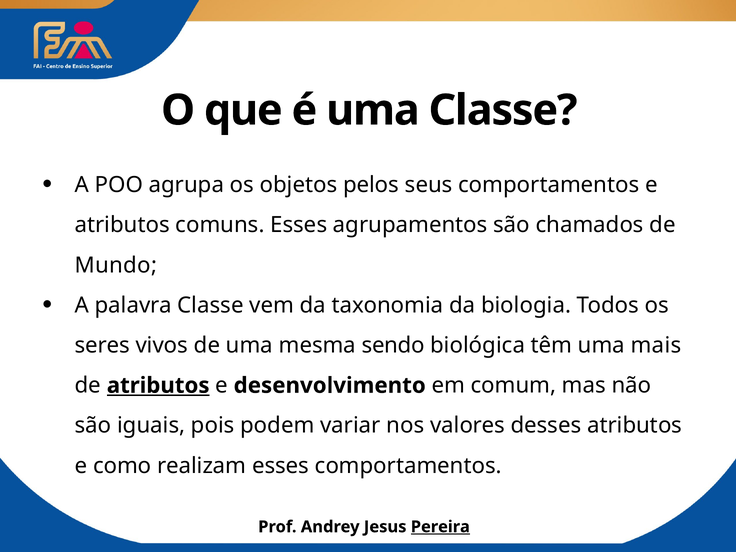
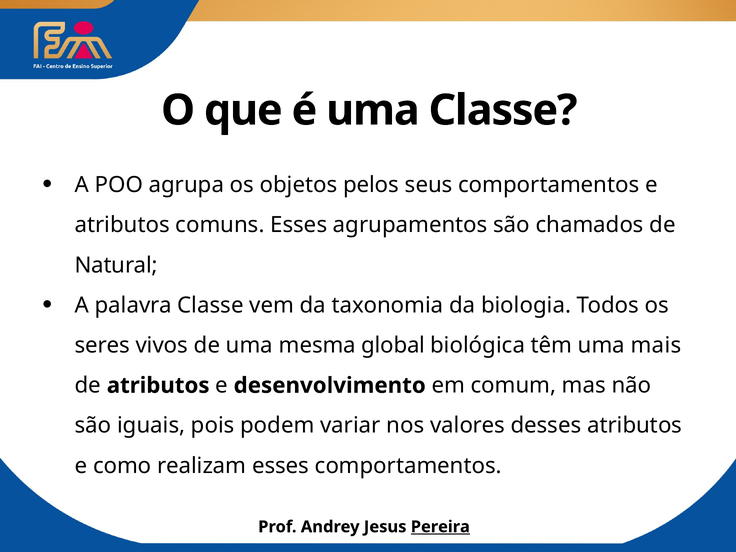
Mundo: Mundo -> Natural (116, 265)
sendo: sendo -> global (393, 345)
atributos underline: present -> none (158, 386)
